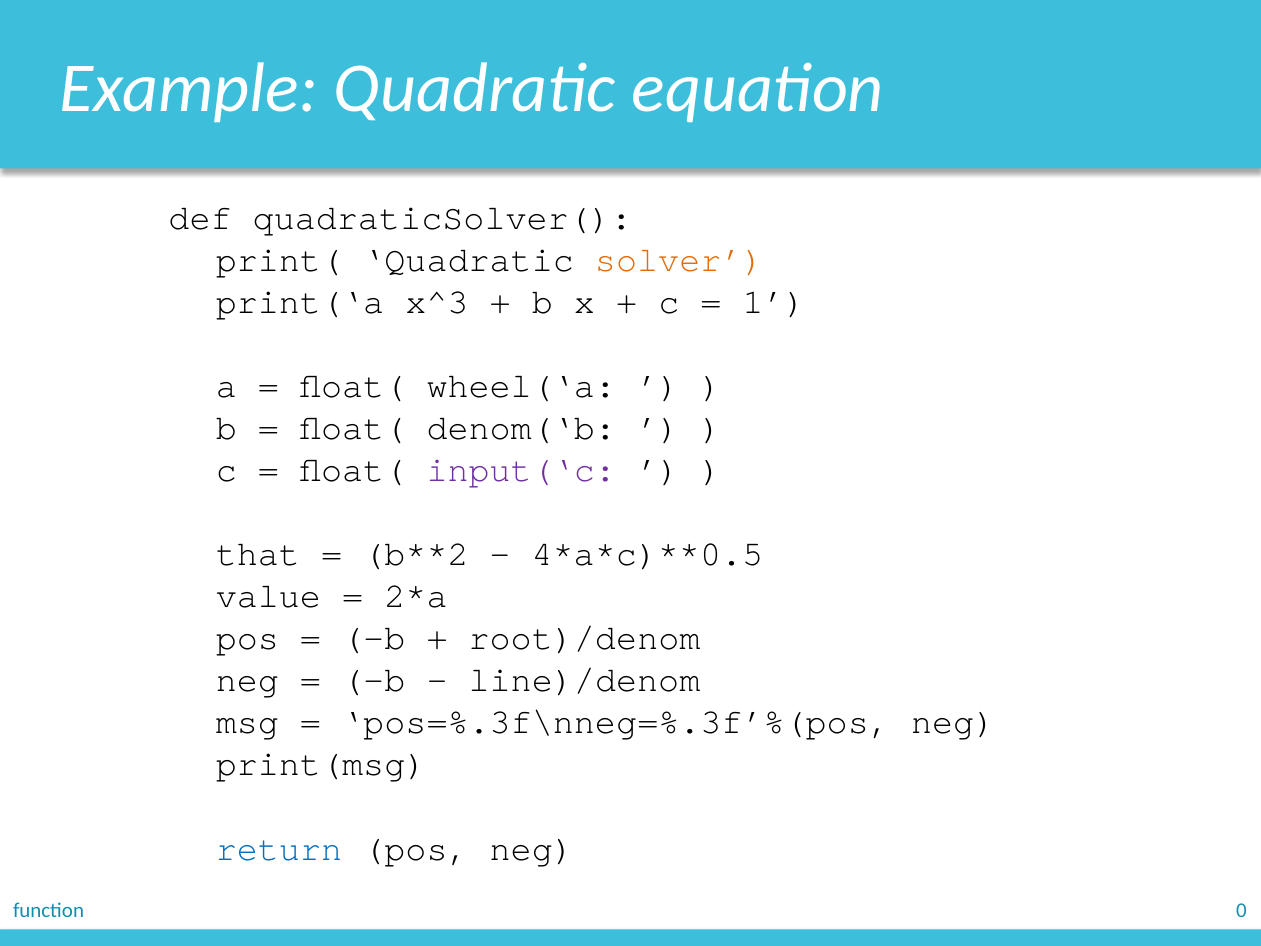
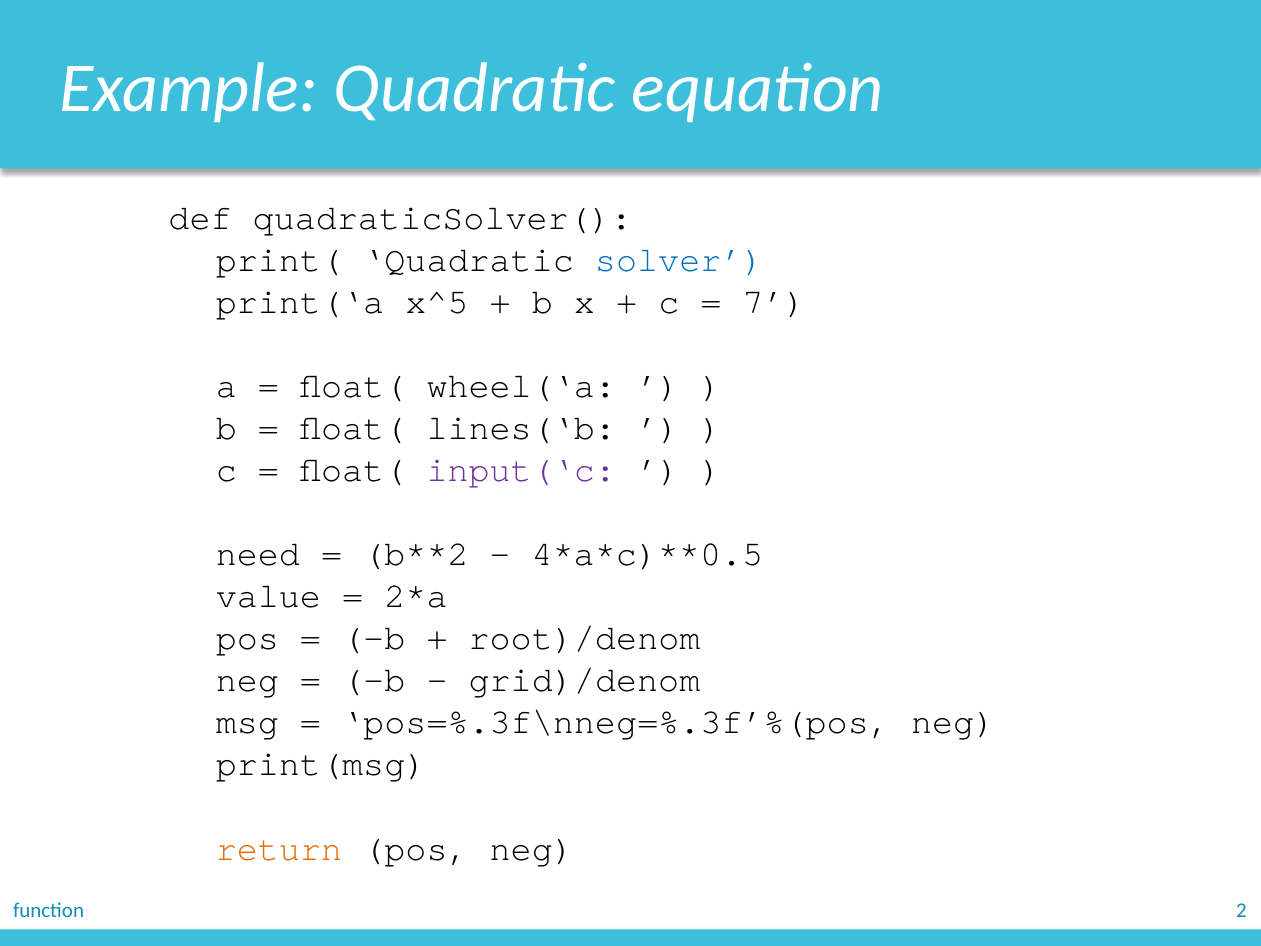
solver colour: orange -> blue (679, 260)
x^3: x^3 -> x^5 (437, 302)
1: 1 -> 7 (774, 302)
denom(‘b: denom(‘b -> lines(‘b (521, 428)
that: that -> need (258, 554)
line)/denom: line)/denom -> grid)/denom (584, 680)
return colour: blue -> orange (279, 848)
0: 0 -> 2 (1241, 910)
